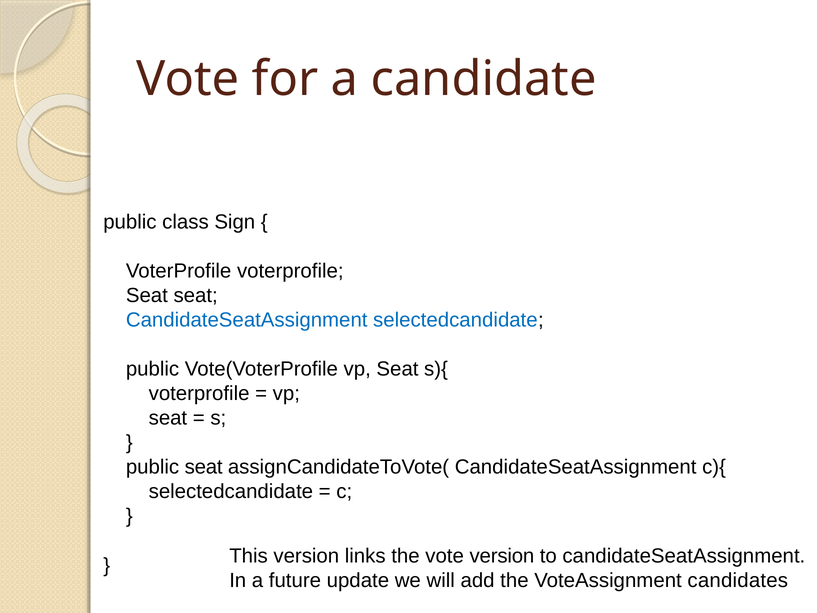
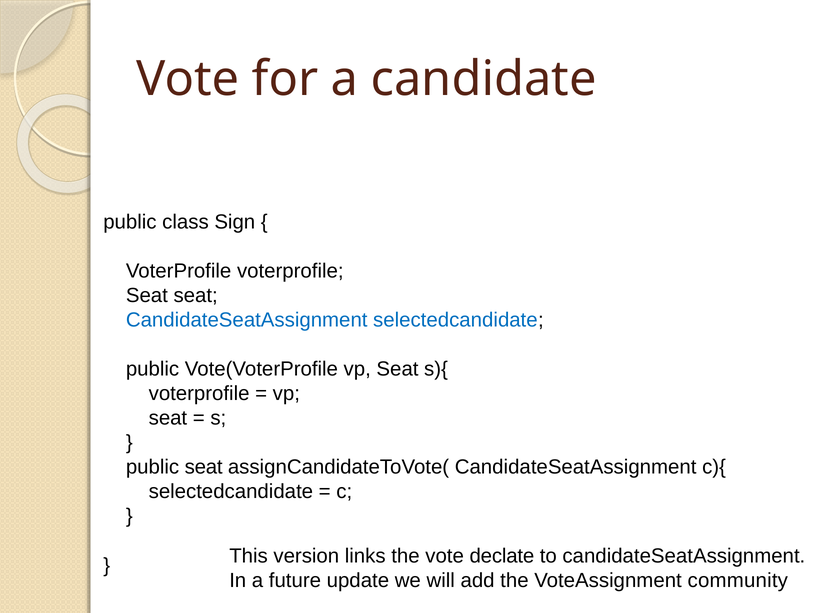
vote version: version -> declate (502, 556)
candidates: candidates -> community (738, 580)
